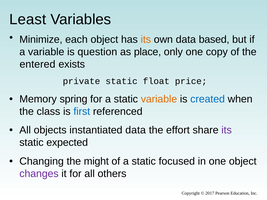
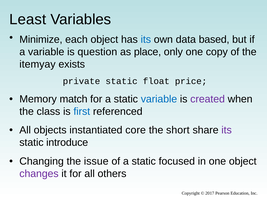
its colour: orange -> blue (146, 39)
entered: entered -> itemyay (37, 64)
spring: spring -> match (74, 99)
variable colour: orange -> blue (159, 99)
created colour: blue -> purple (208, 99)
instantiated data: data -> core (136, 130)
effort: effort -> short (178, 130)
expected: expected -> introduce (67, 143)
might: might -> issue (96, 161)
